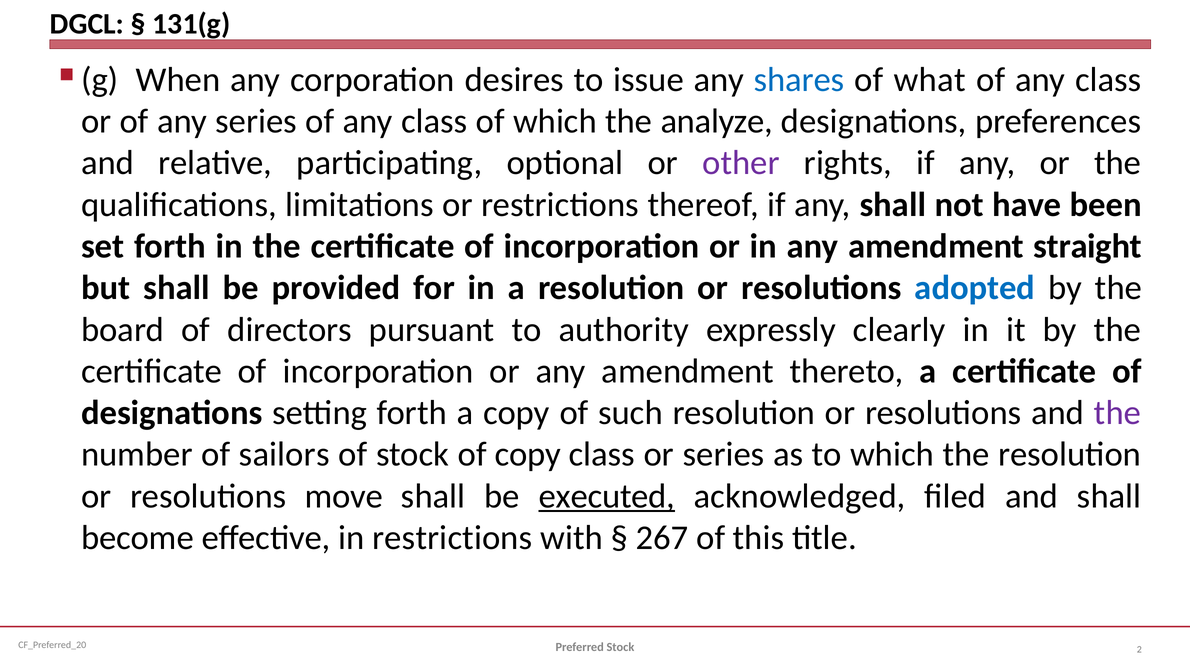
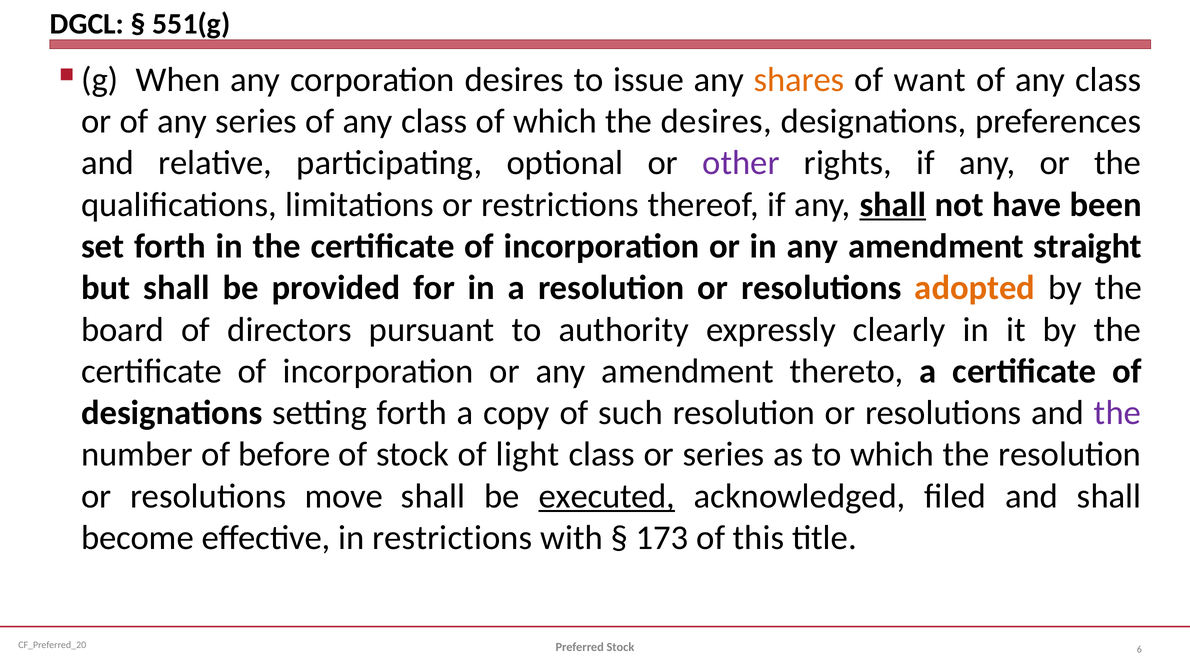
131(g: 131(g -> 551(g (191, 24)
shares colour: blue -> orange (799, 80)
what: what -> want (930, 80)
the analyze: analyze -> desires (716, 121)
shall underline: none -> present (893, 205)
adopted colour: blue -> orange (975, 288)
sailors: sailors -> before (284, 455)
of copy: copy -> light (528, 455)
267: 267 -> 173 (662, 538)
2: 2 -> 6 (1139, 650)
